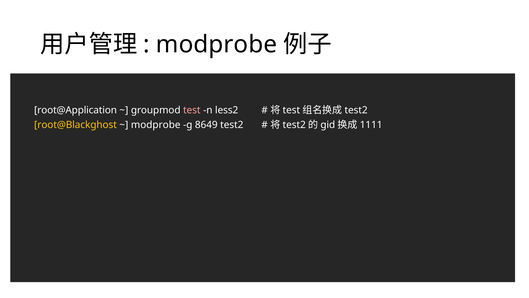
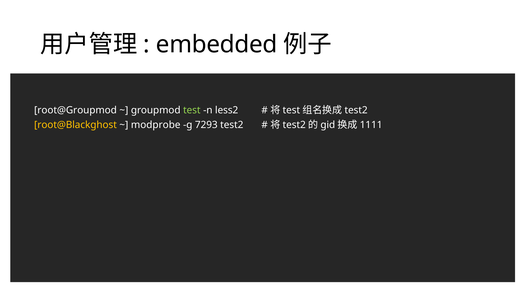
modprobe: modprobe -> embedded (217, 44)
root@Application: root@Application -> root@Groupmod (75, 110)
test colour: pink -> light green (192, 110)
8649: 8649 -> 7293 (206, 125)
